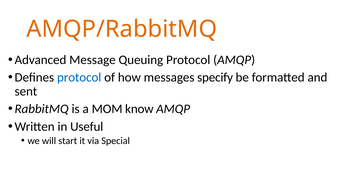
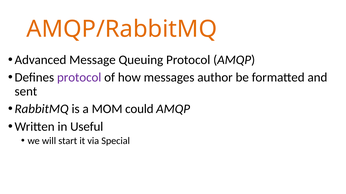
protocol colour: blue -> purple (79, 78)
specify: specify -> author (215, 78)
know: know -> could (139, 109)
